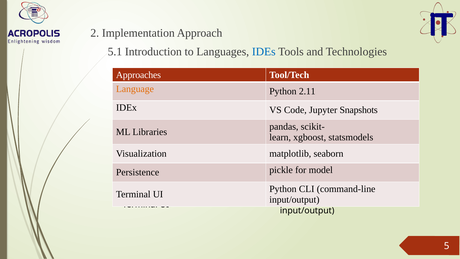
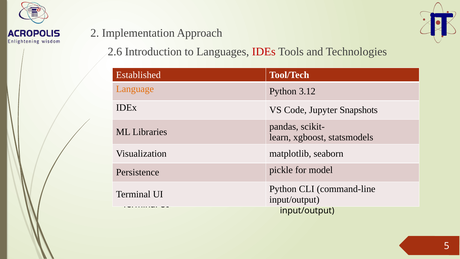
5.1: 5.1 -> 2.6 (115, 52)
IDEs colour: blue -> red (264, 52)
Approaches: Approaches -> Established (138, 75)
2.11: 2.11 -> 3.12 (307, 91)
